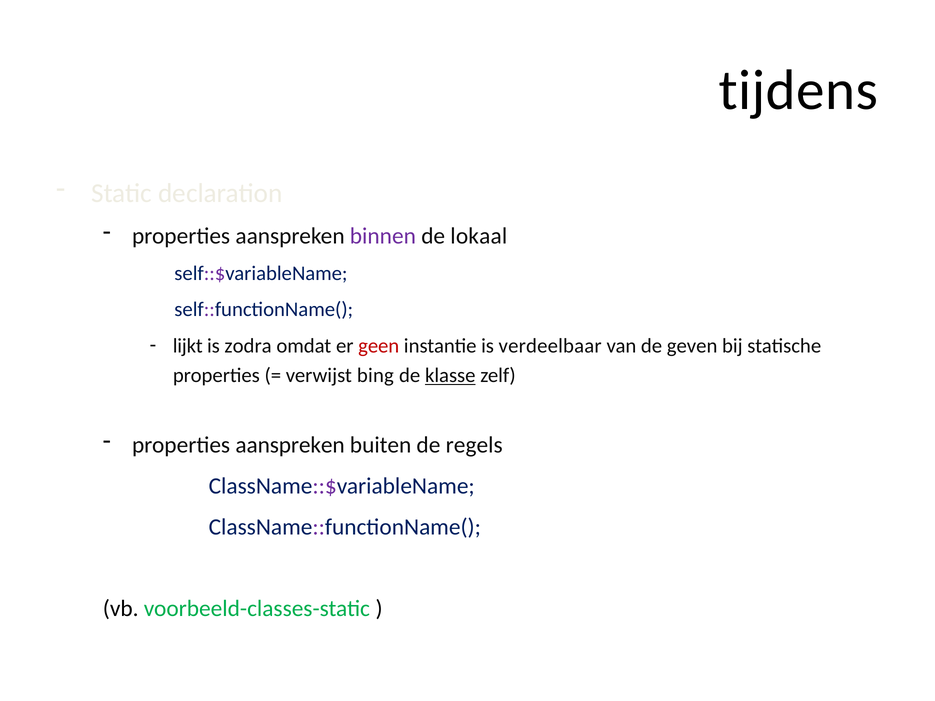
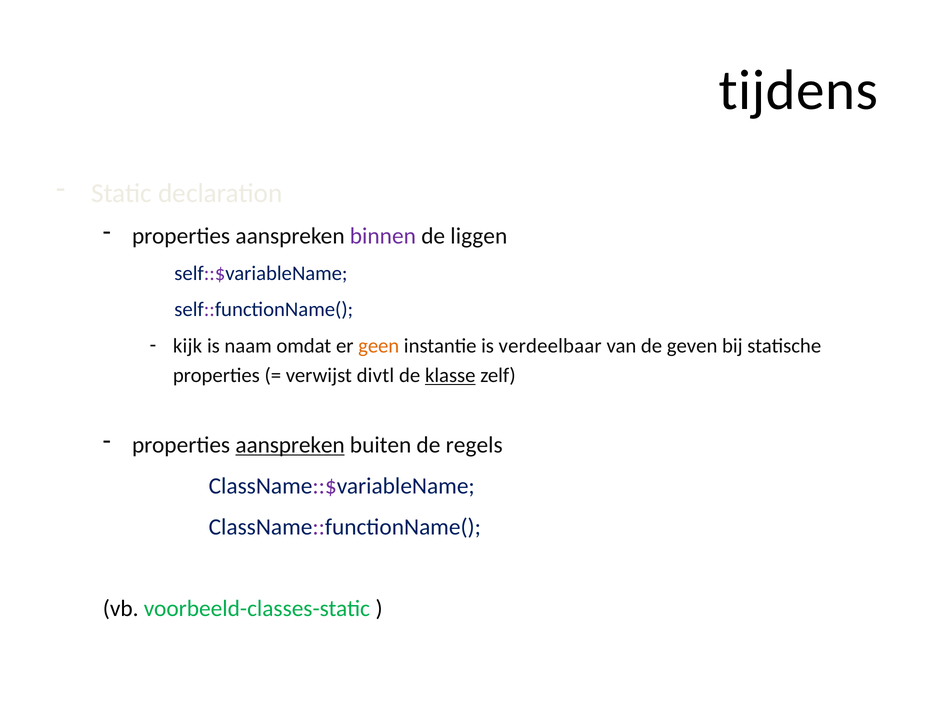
lokaal: lokaal -> liggen (479, 236)
lijkt: lijkt -> kijk (188, 346)
zodra: zodra -> naam (248, 346)
geen colour: red -> orange (379, 346)
bing: bing -> divtl (375, 376)
aanspreken underline: none -> present (290, 445)
